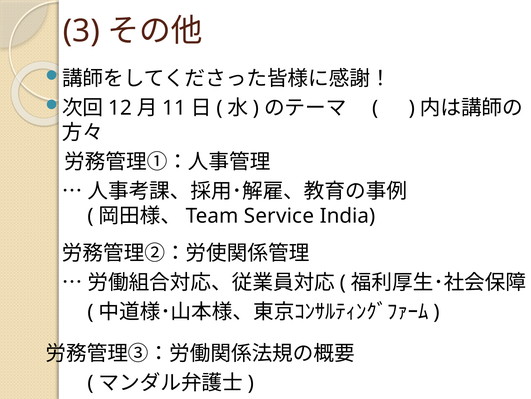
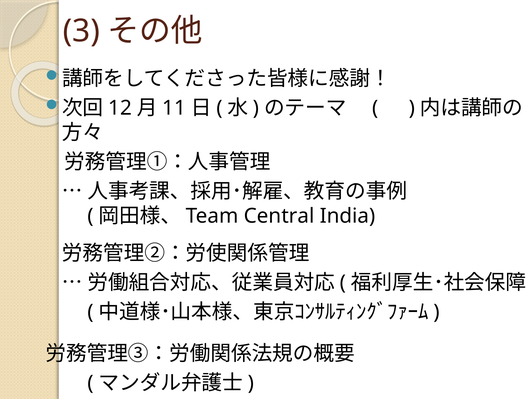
Service: Service -> Central (279, 216)
